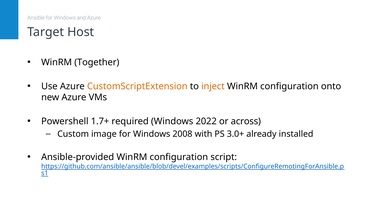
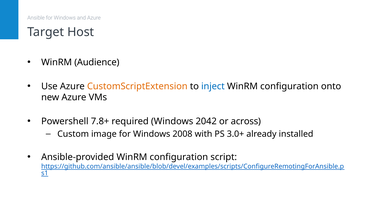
Together: Together -> Audience (97, 62)
inject colour: orange -> blue (213, 86)
1.7+: 1.7+ -> 7.8+ (100, 121)
2022: 2022 -> 2042 (206, 121)
